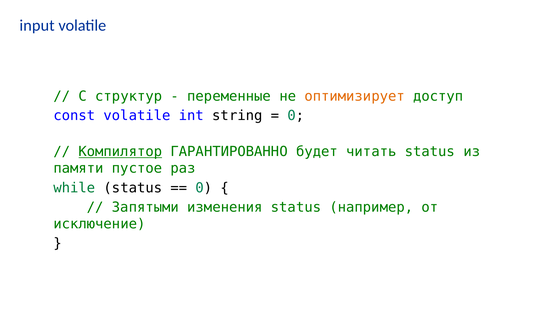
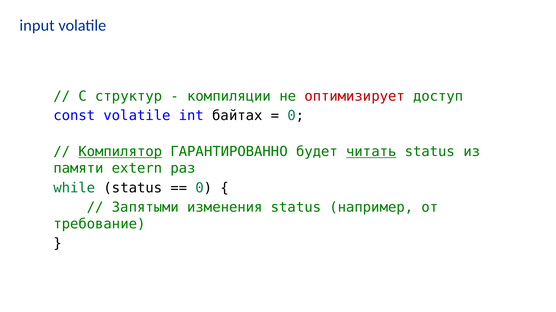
переменные: переменные -> компиляции (229, 97)
оптимизирует colour: orange -> red (355, 97)
string: string -> байтах (237, 116)
читать underline: none -> present (371, 152)
пустое: пустое -> extern (137, 169)
исключение: исключение -> требование (99, 224)
